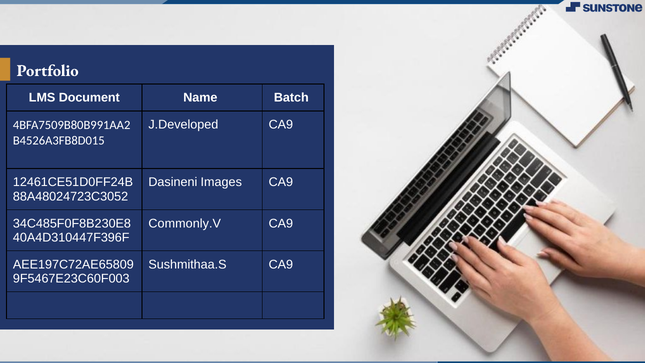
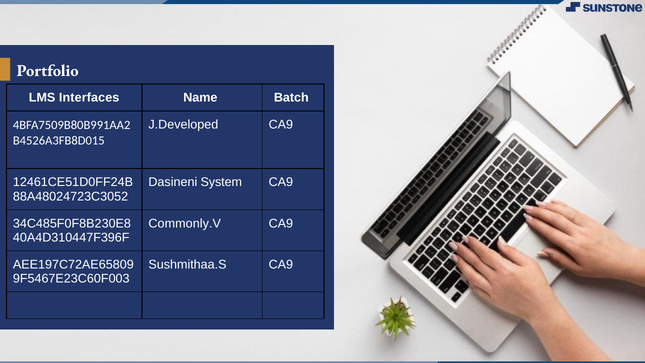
Document: Document -> Interfaces (89, 98)
Images: Images -> System (221, 182)
